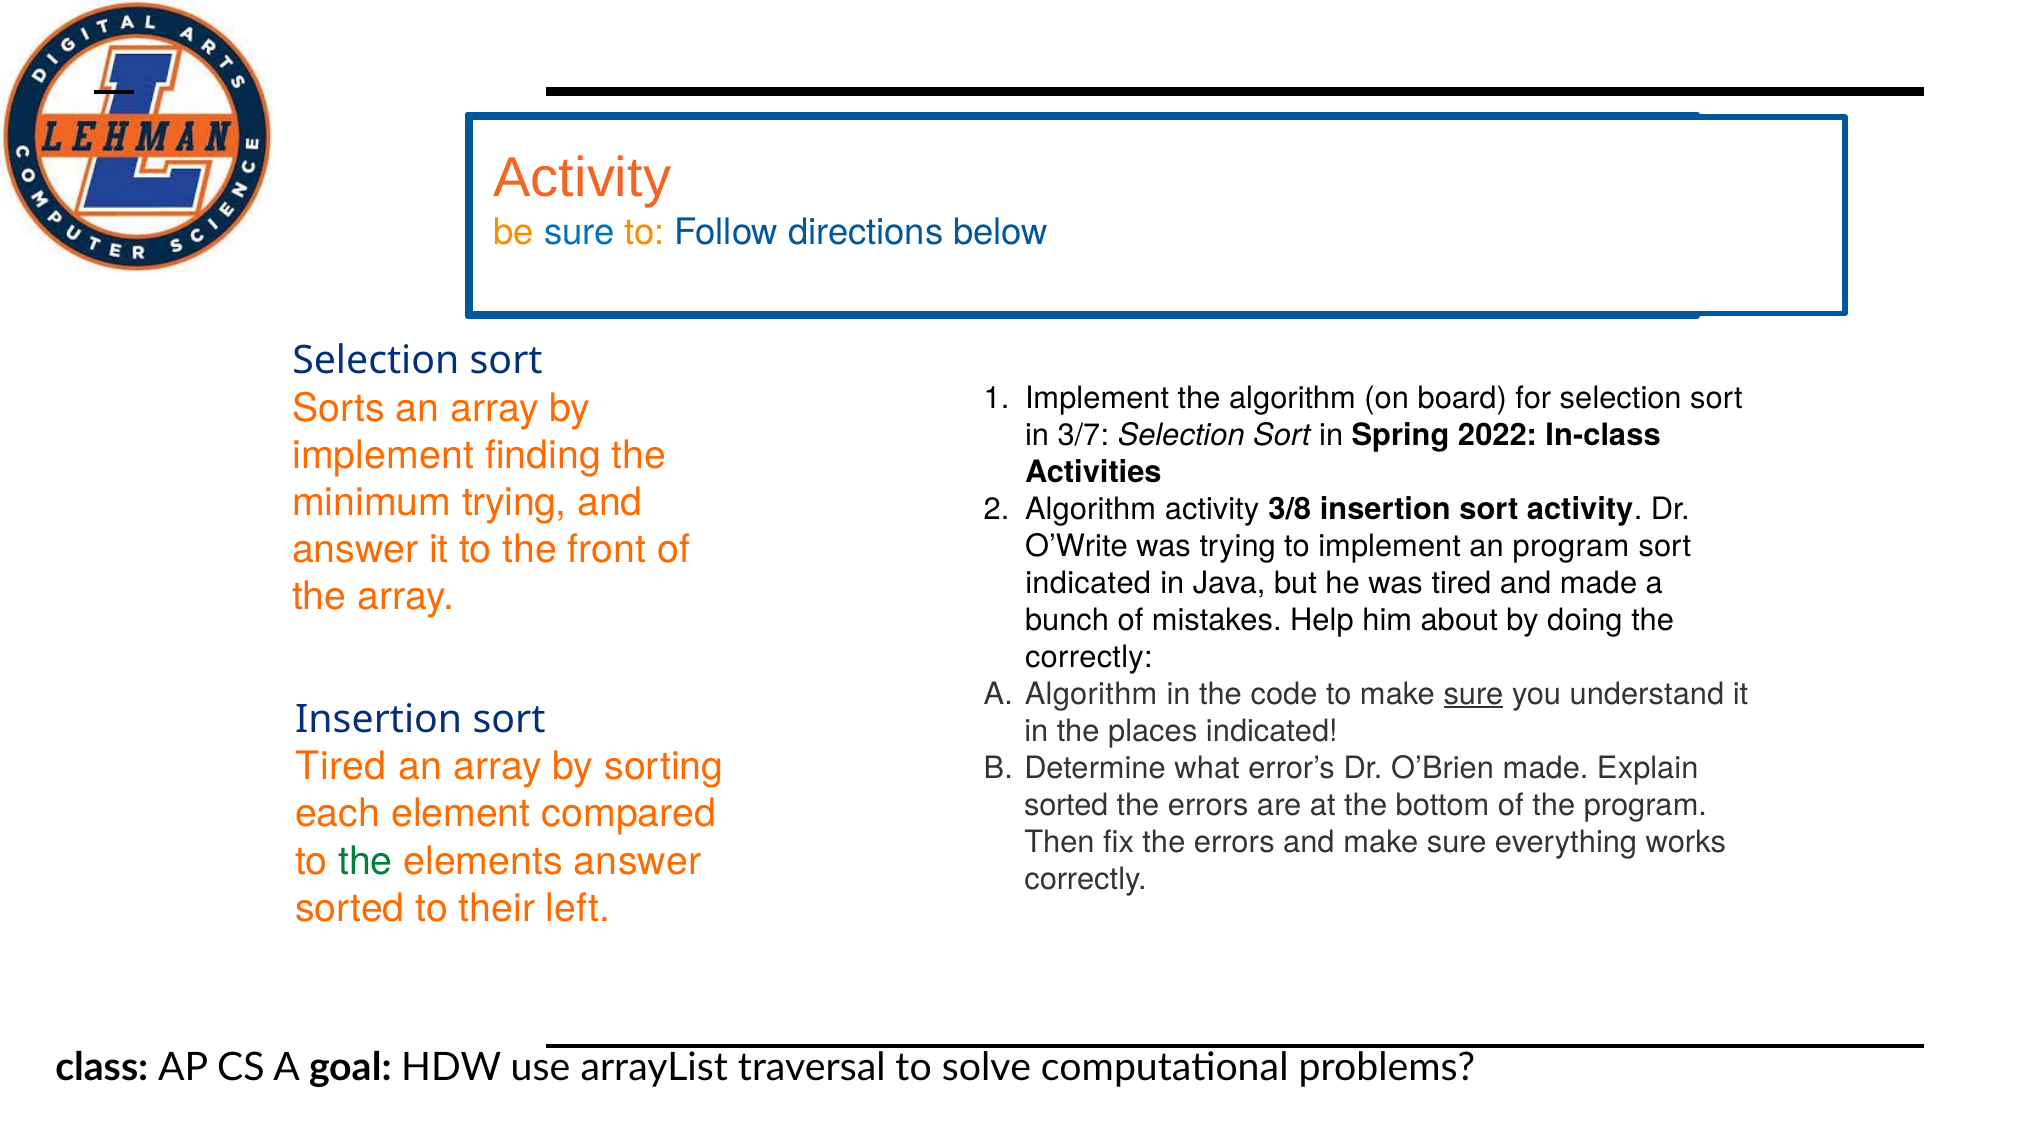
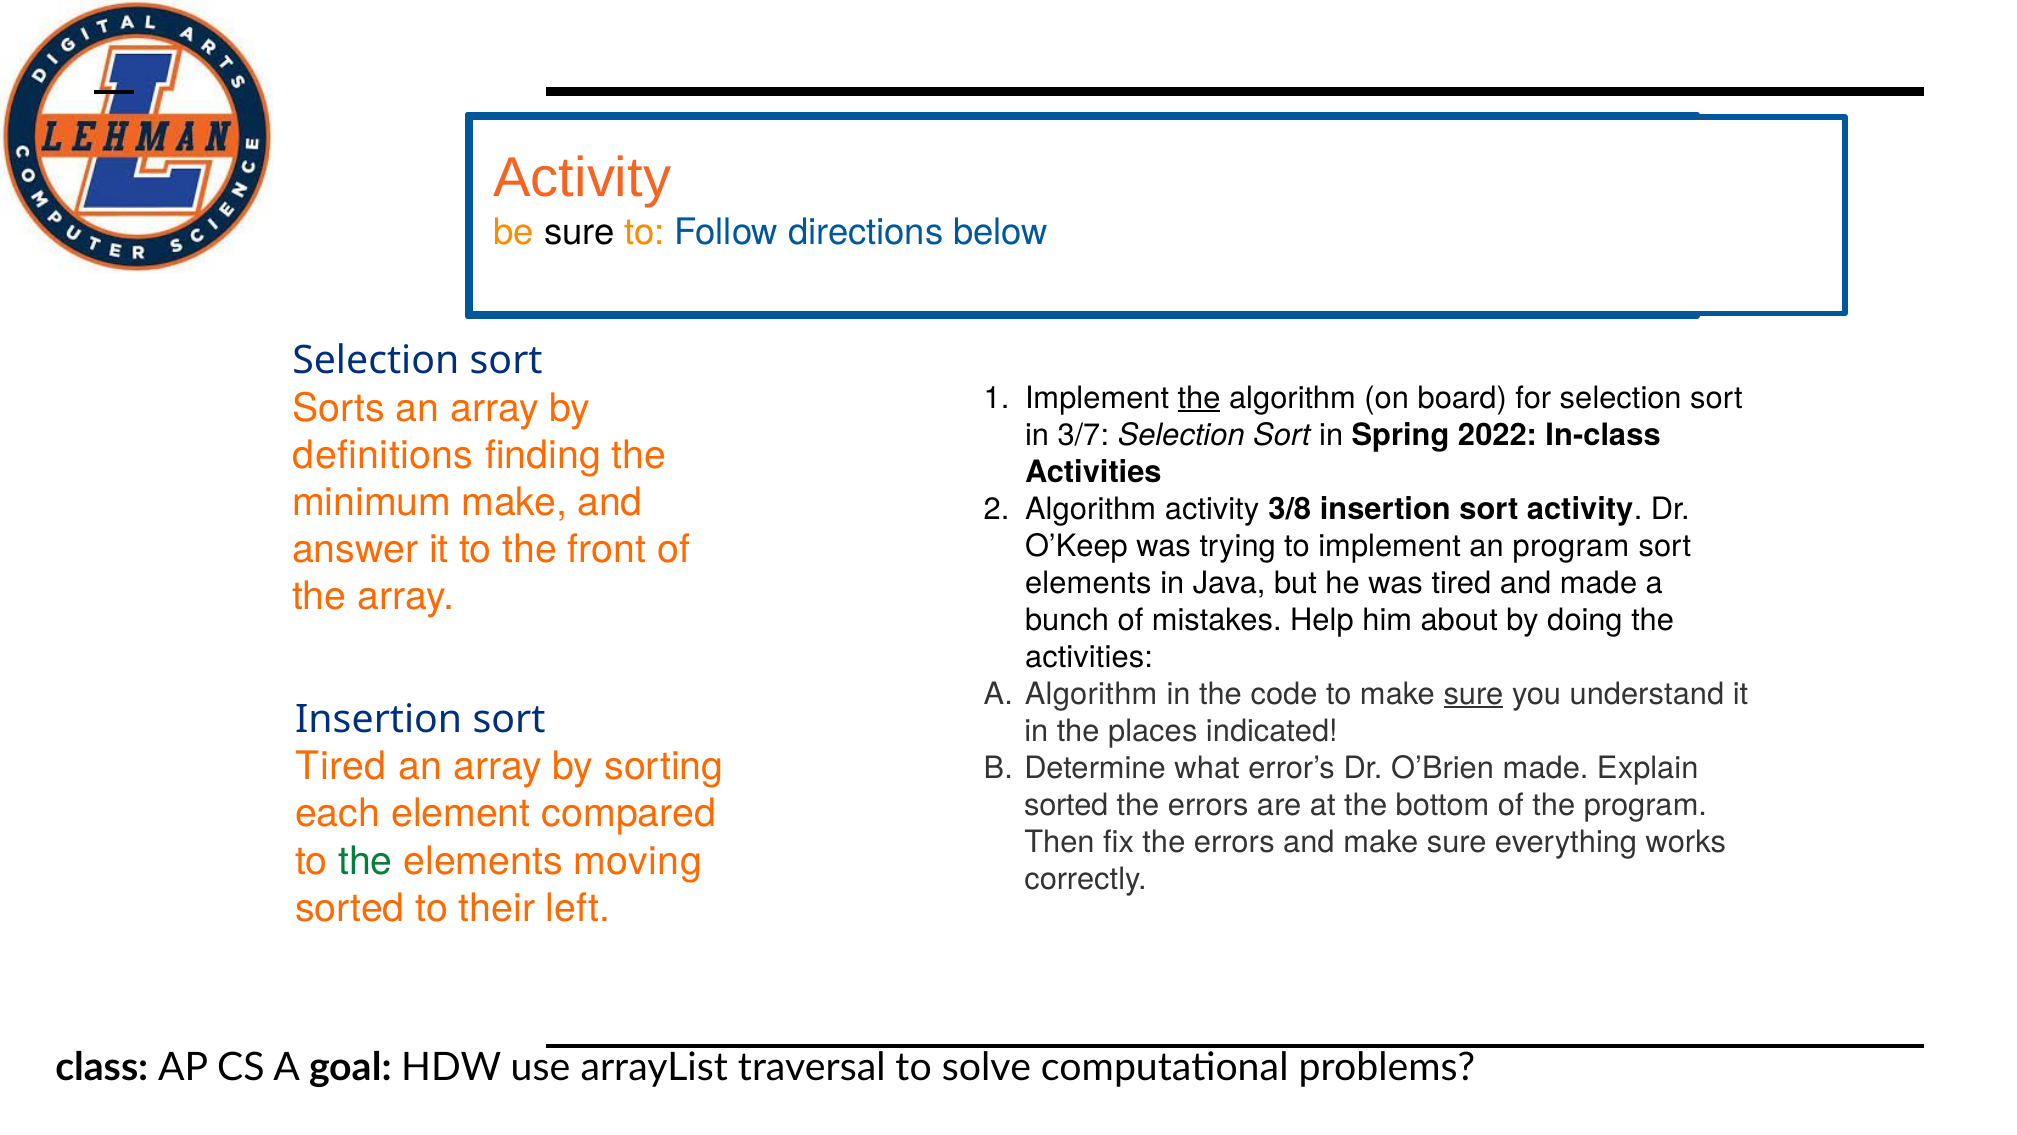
sure colour: blue -> black (579, 232)
the underline: none -> present (1199, 398)
implement: implement -> definitions (383, 455)
minimum trying: trying -> make (515, 502)
O’Write: O’Write -> O’Keep (1076, 546)
indicated: indicated -> elements (1088, 583)
correctly: correctly -> activities (1089, 657)
elements answer: answer -> moving (638, 861)
